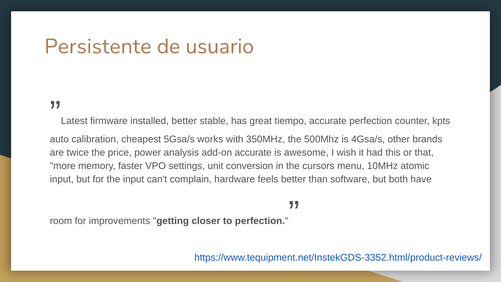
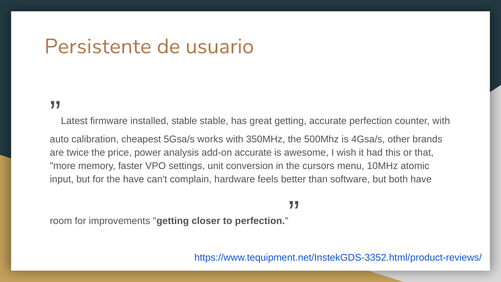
installed better: better -> stable (184, 121)
great tiempo: tiempo -> getting (291, 121)
counter kpts: kpts -> with (441, 121)
the input: input -> have (134, 179)
